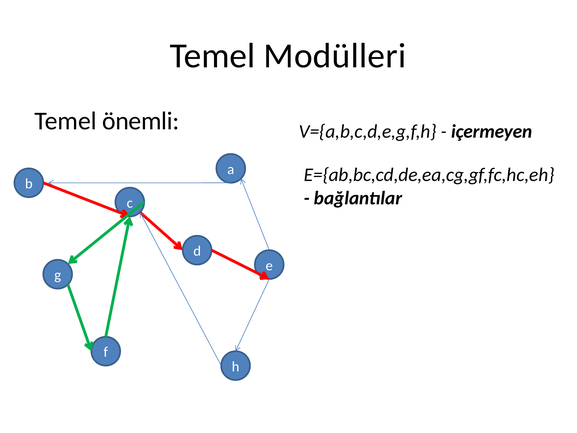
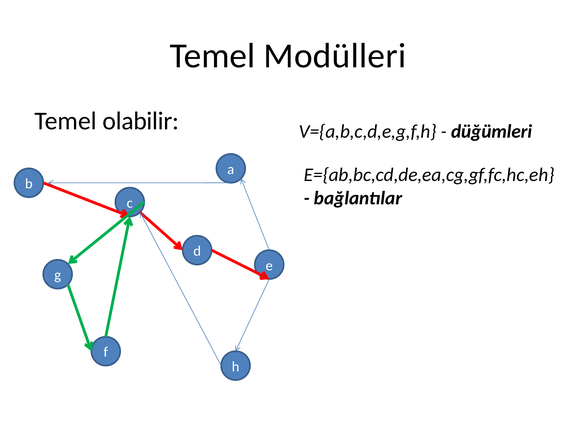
önemli: önemli -> olabilir (141, 121)
içermeyen: içermeyen -> düğümleri (492, 132)
